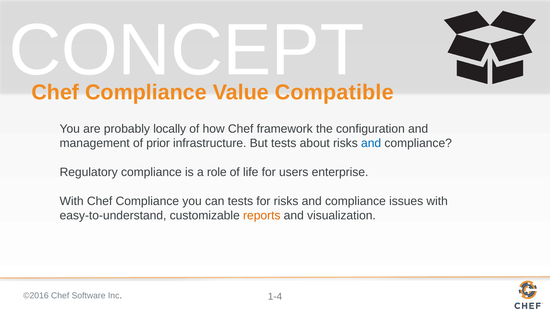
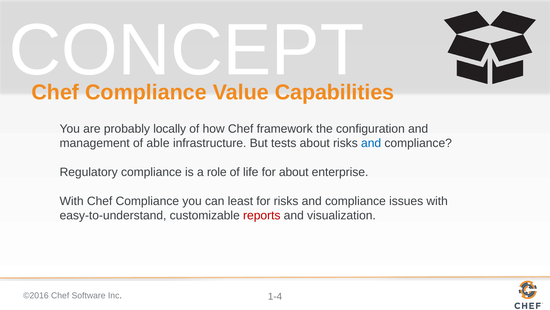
Compatible: Compatible -> Capabilities (334, 92)
prior: prior -> able (158, 143)
for users: users -> about (294, 172)
can tests: tests -> least (240, 201)
reports colour: orange -> red (262, 215)
